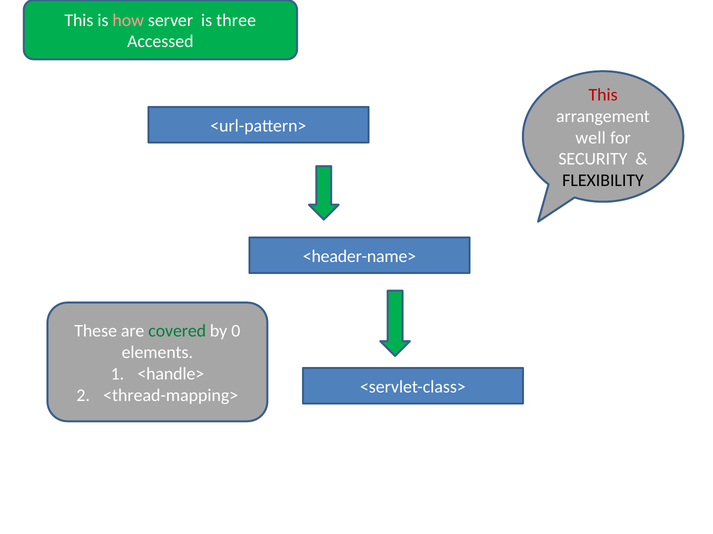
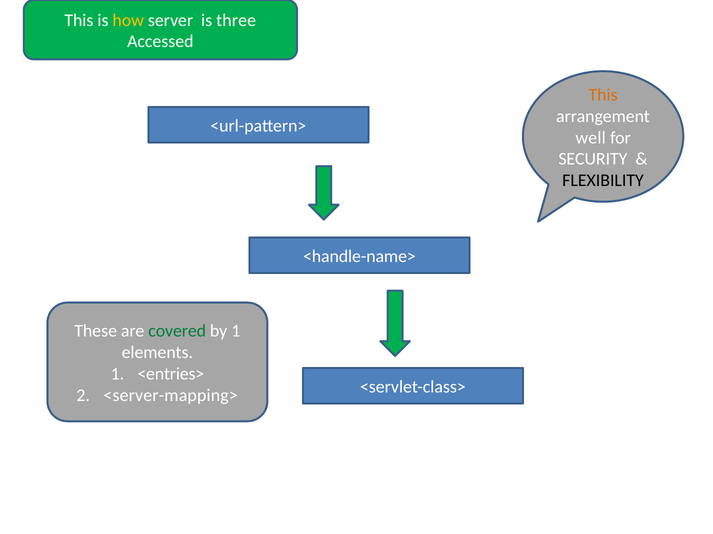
how colour: pink -> yellow (128, 20)
This colour: red -> orange (603, 95)
<header-name>: <header-name> -> <handle-name> (359, 257)
by 0: 0 -> 1 (236, 332)
<handle>: <handle> -> <entries> (171, 374)
<thread-mapping>: <thread-mapping> -> <server-mapping> (171, 396)
